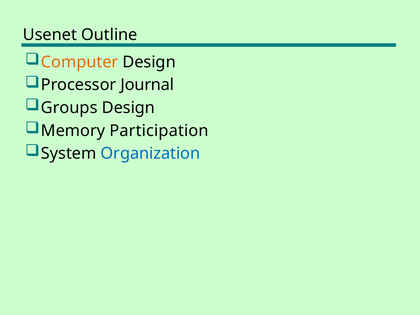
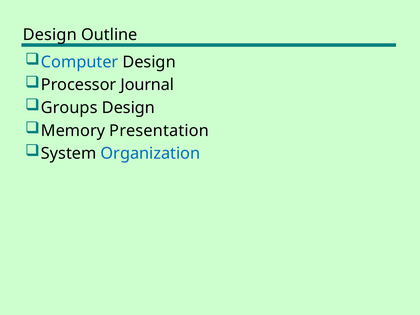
Usenet: Usenet -> Design (50, 35)
Computer colour: orange -> blue (80, 62)
Participation: Participation -> Presentation (159, 131)
